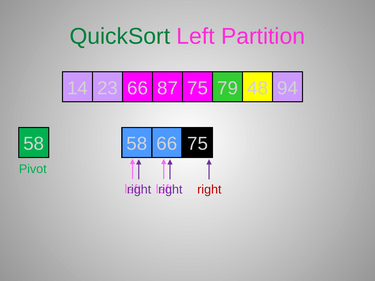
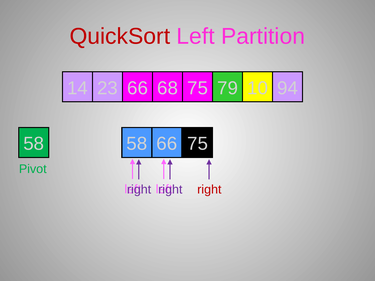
QuickSort colour: green -> red (120, 36)
87: 87 -> 68 (168, 88)
48: 48 -> 10 (258, 88)
